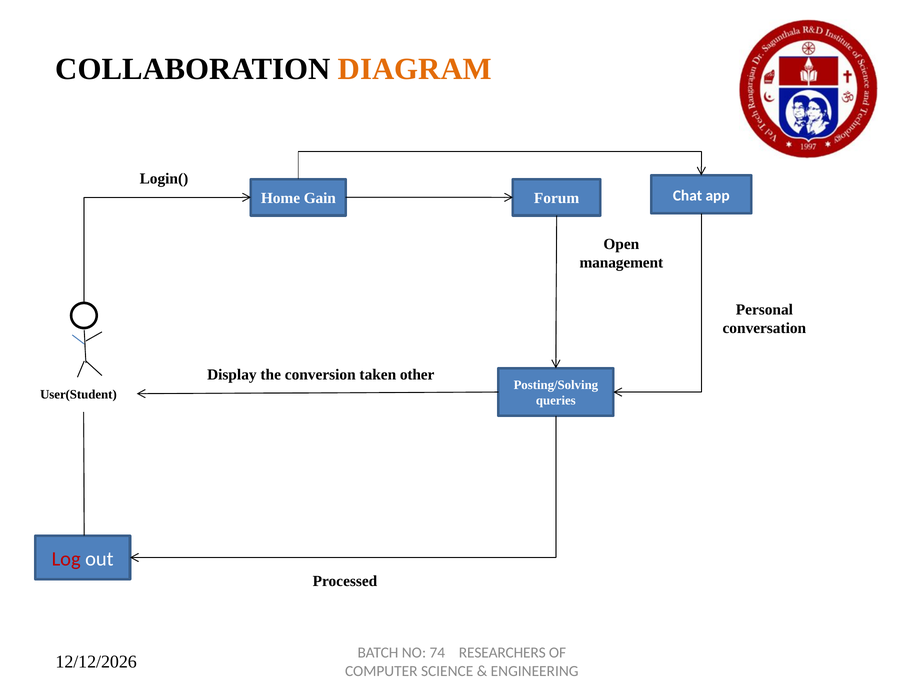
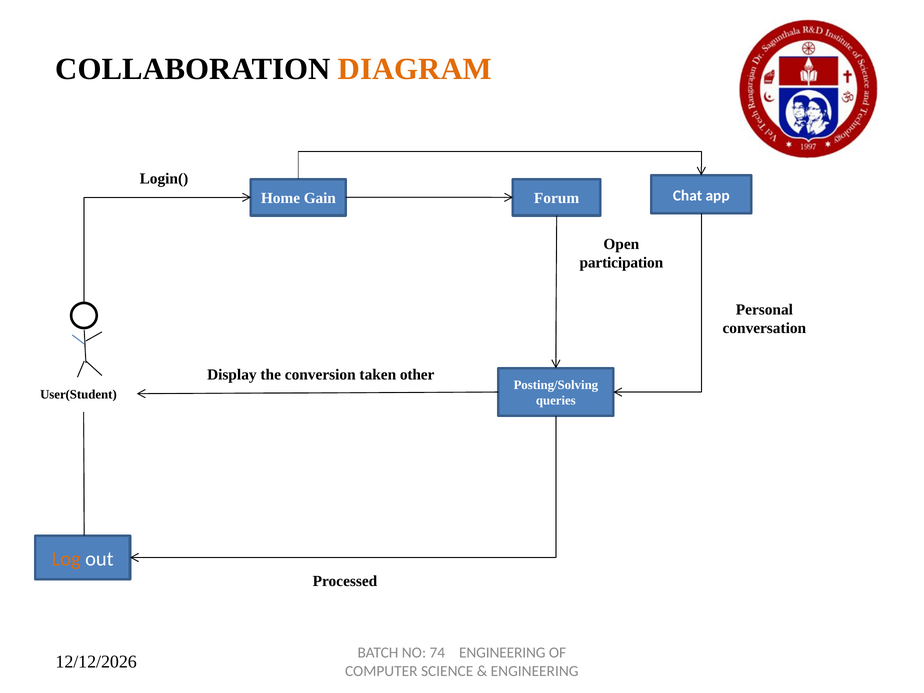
management: management -> participation (621, 263)
Log colour: red -> orange (66, 559)
74 RESEARCHERS: RESEARCHERS -> ENGINEERING (502, 653)
